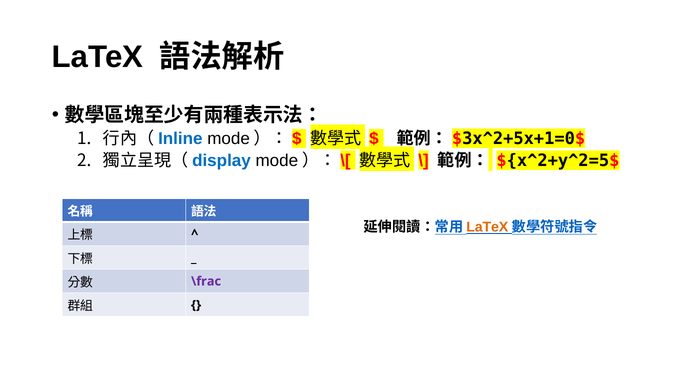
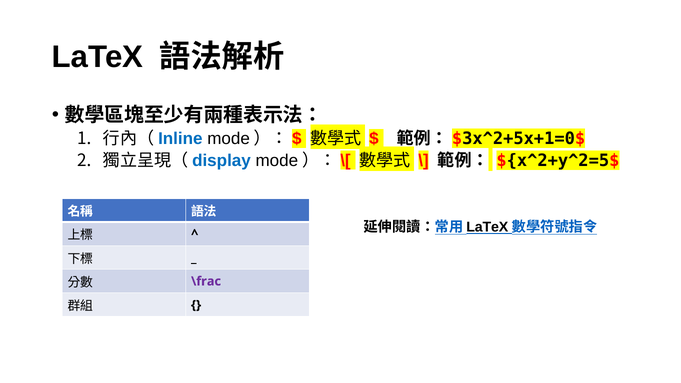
LaTeX colour: orange -> black (487, 227)
